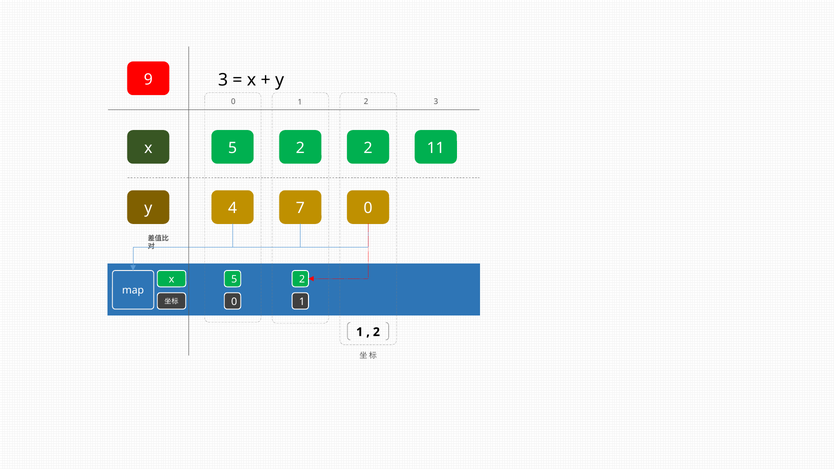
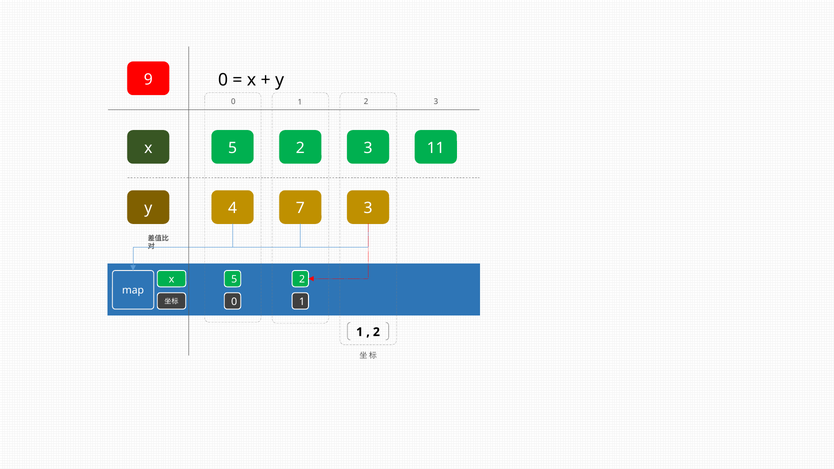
9 3: 3 -> 0 (223, 80)
5 2: 2 -> 3 (368, 148)
4 0: 0 -> 3 (368, 208)
